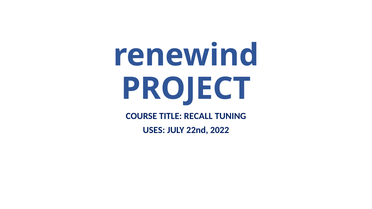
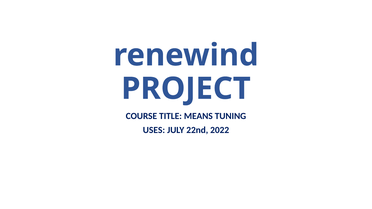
RECALL: RECALL -> MEANS (198, 116)
